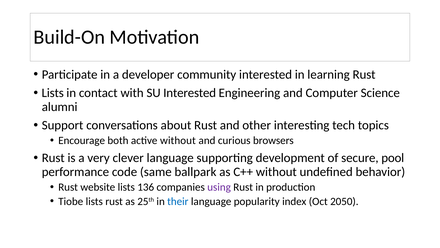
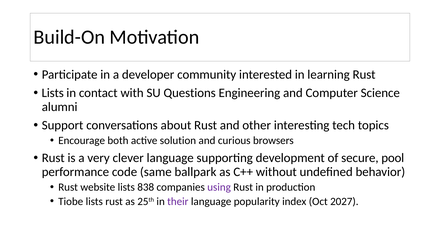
SU Interested: Interested -> Questions (190, 93)
active without: without -> solution (178, 140)
136: 136 -> 838 (146, 187)
their colour: blue -> purple (178, 201)
2050: 2050 -> 2027 (344, 201)
